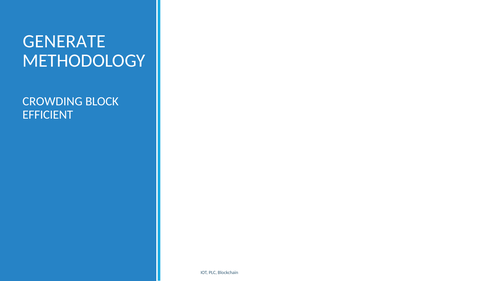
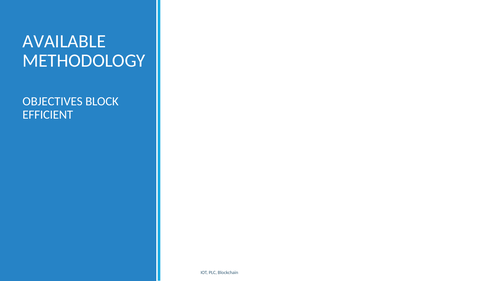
GENERATE: GENERATE -> AVAILABLE (64, 41)
CROWDING: CROWDING -> OBJECTIVES (53, 101)
